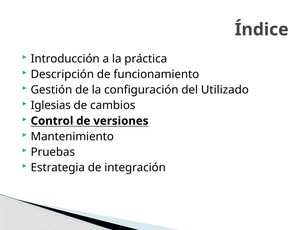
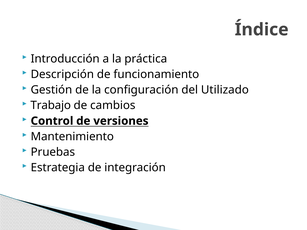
Iglesias: Iglesias -> Trabajo (51, 106)
